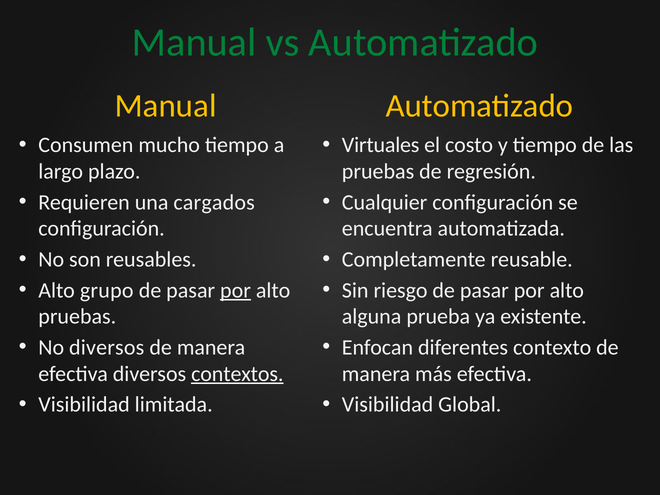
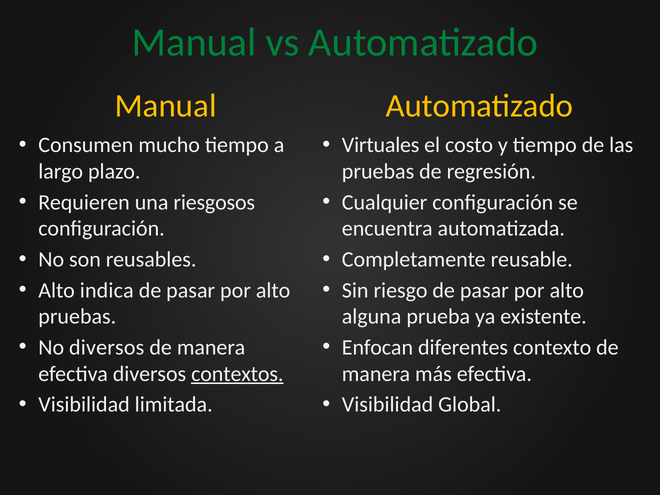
cargados: cargados -> riesgosos (214, 202)
grupo: grupo -> indica (107, 290)
por underline: present -> none (236, 290)
